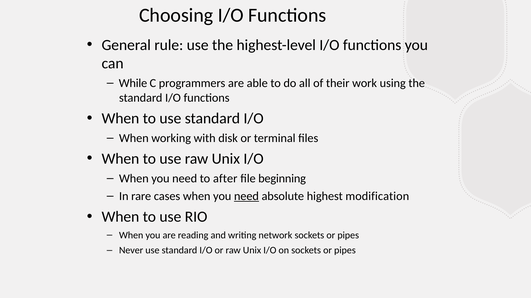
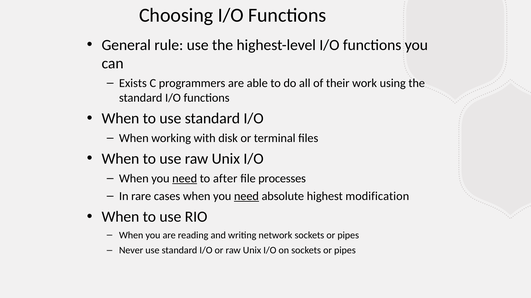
While: While -> Exists (133, 83)
need underline: none -> present (185, 179)
beginning: beginning -> processes (282, 179)
